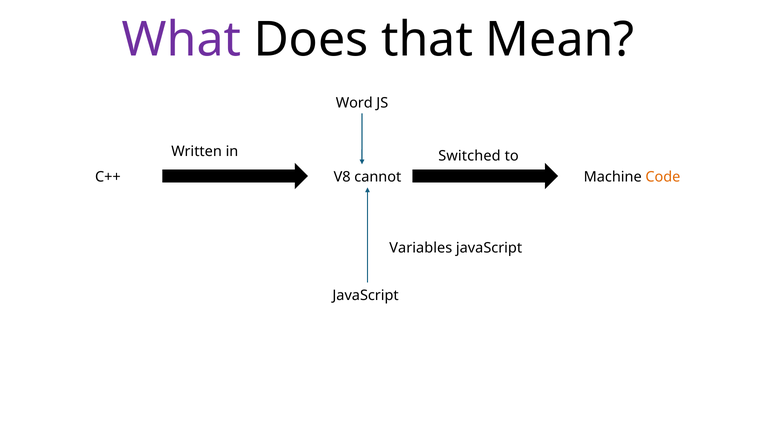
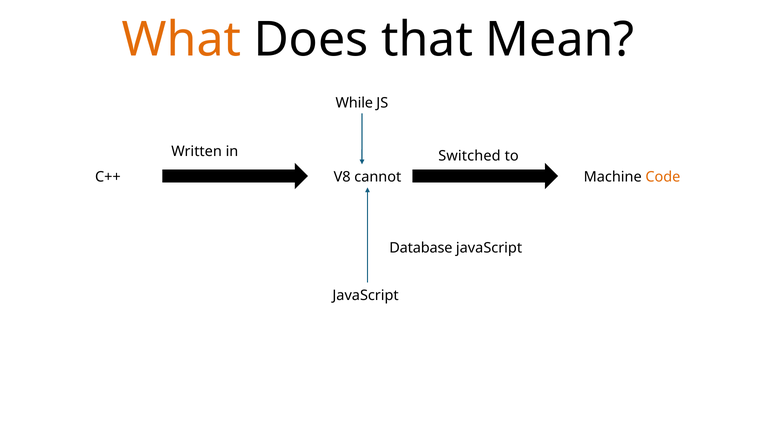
What colour: purple -> orange (182, 40)
Word: Word -> While (354, 103)
Variables: Variables -> Database (421, 248)
